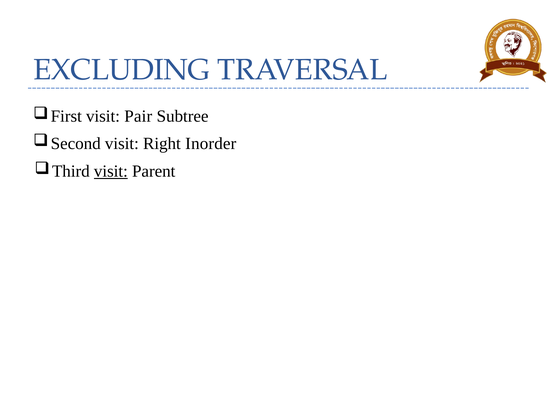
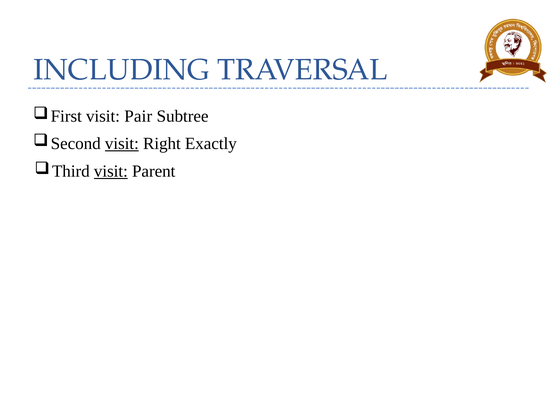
EXCLUDING: EXCLUDING -> INCLUDING (122, 70)
visit underline: none -> present (122, 143)
Inorder: Inorder -> Exactly (211, 143)
